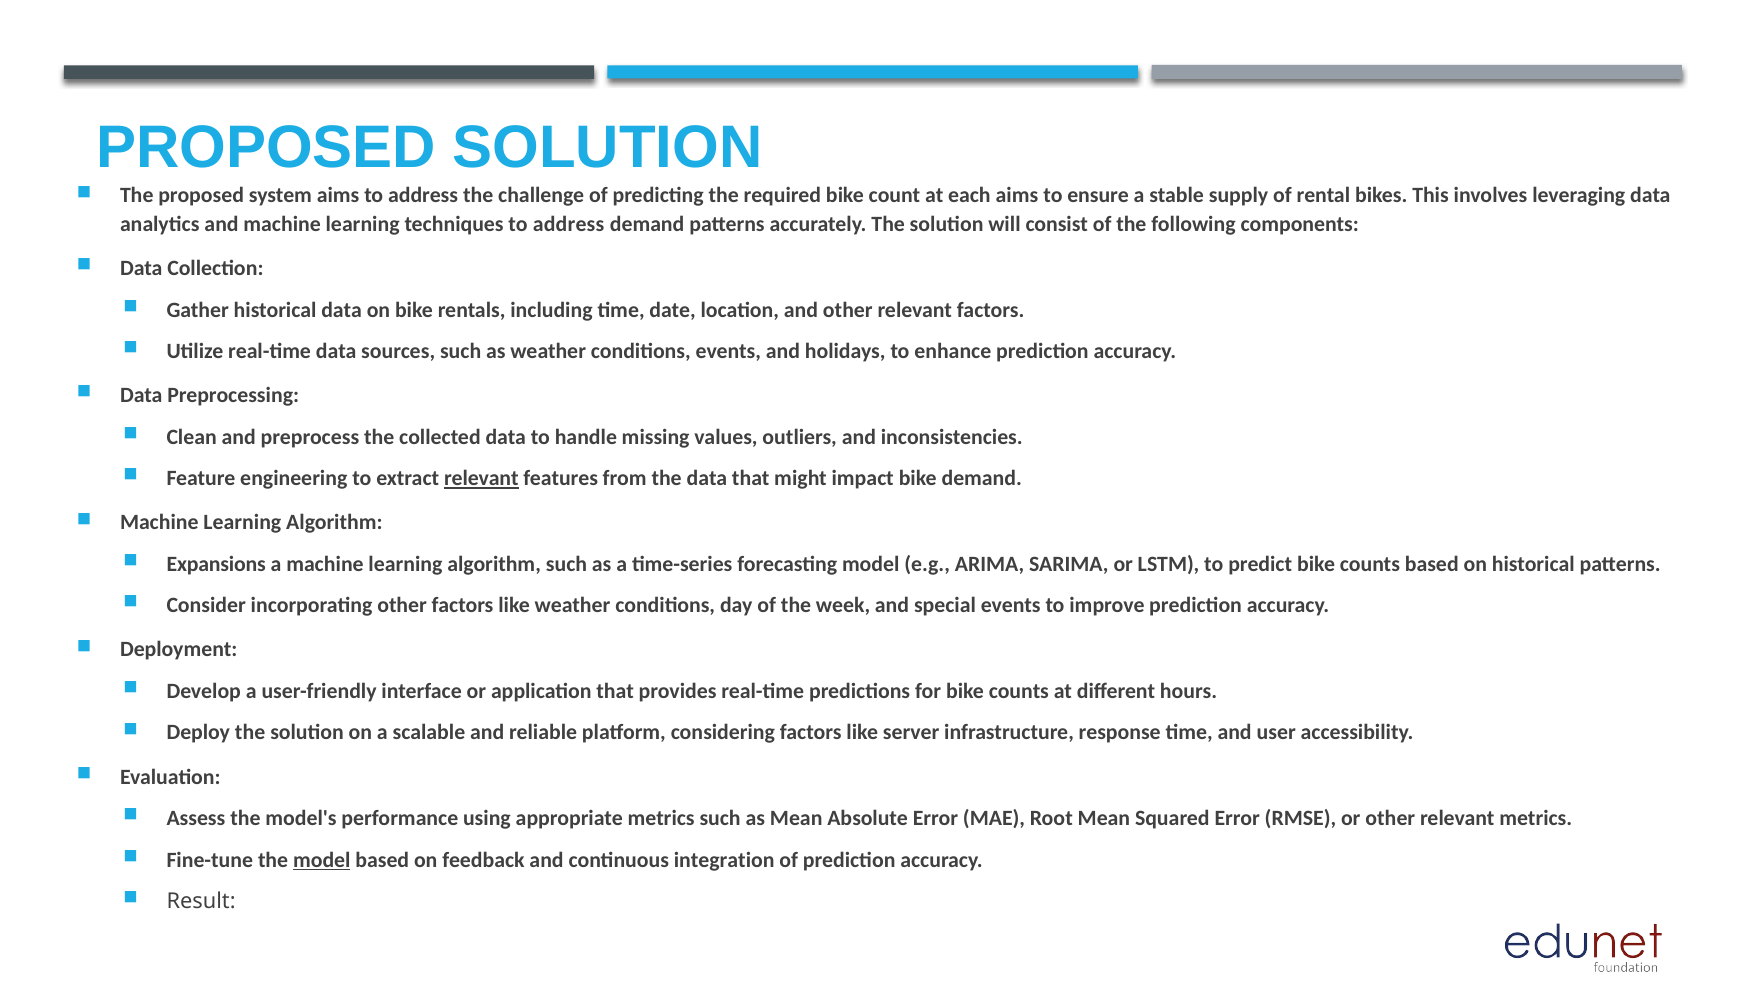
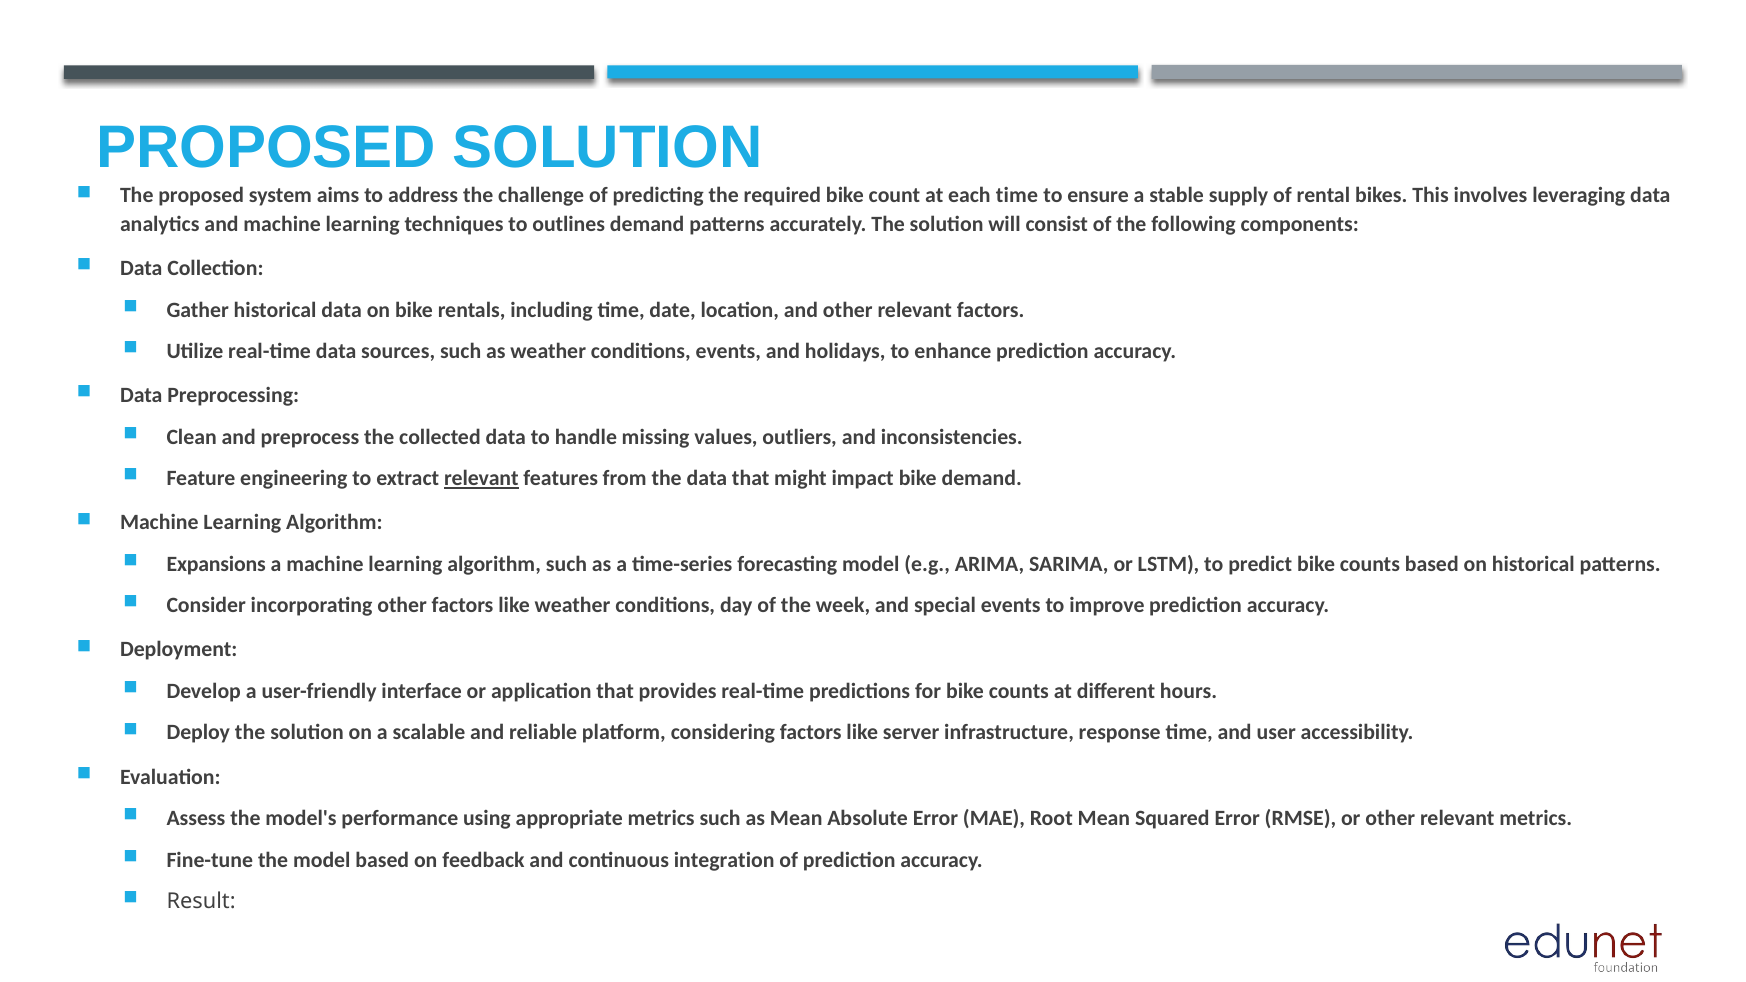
each aims: aims -> time (1017, 196)
techniques to address: address -> outlines (569, 225)
model underline: present -> none (322, 860)
